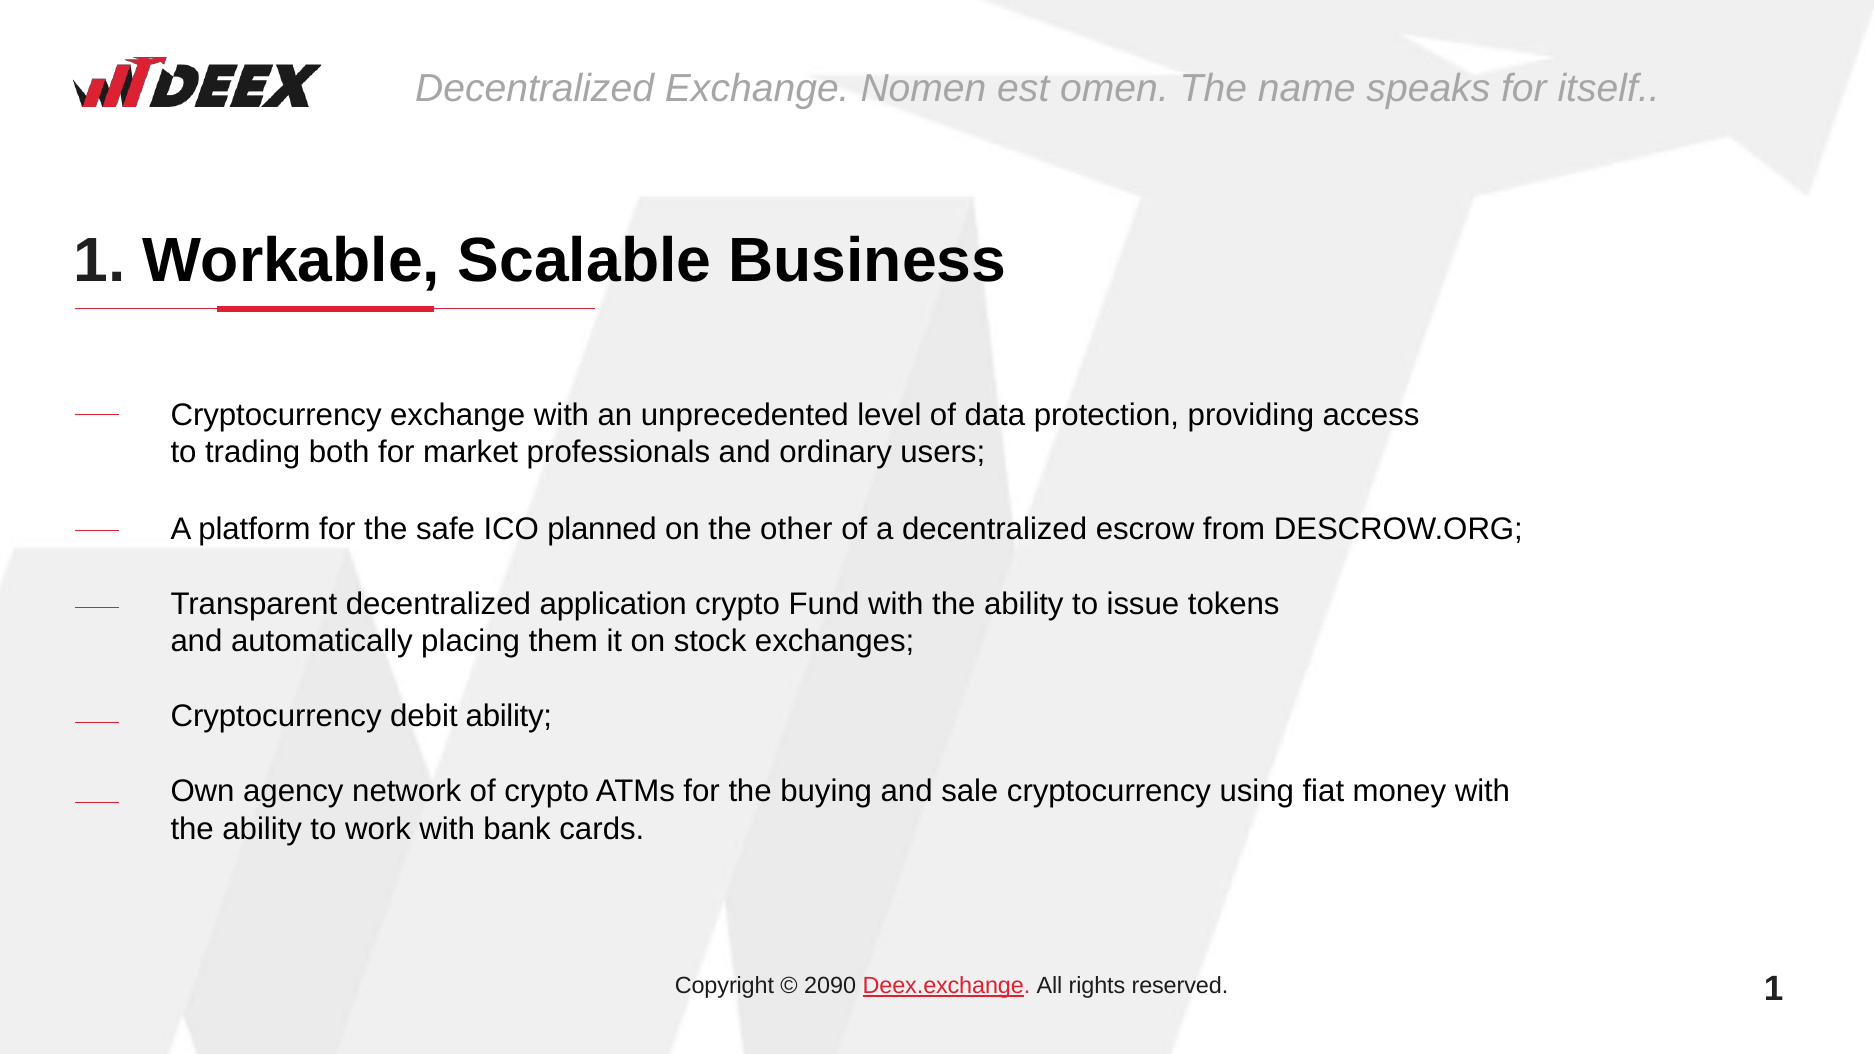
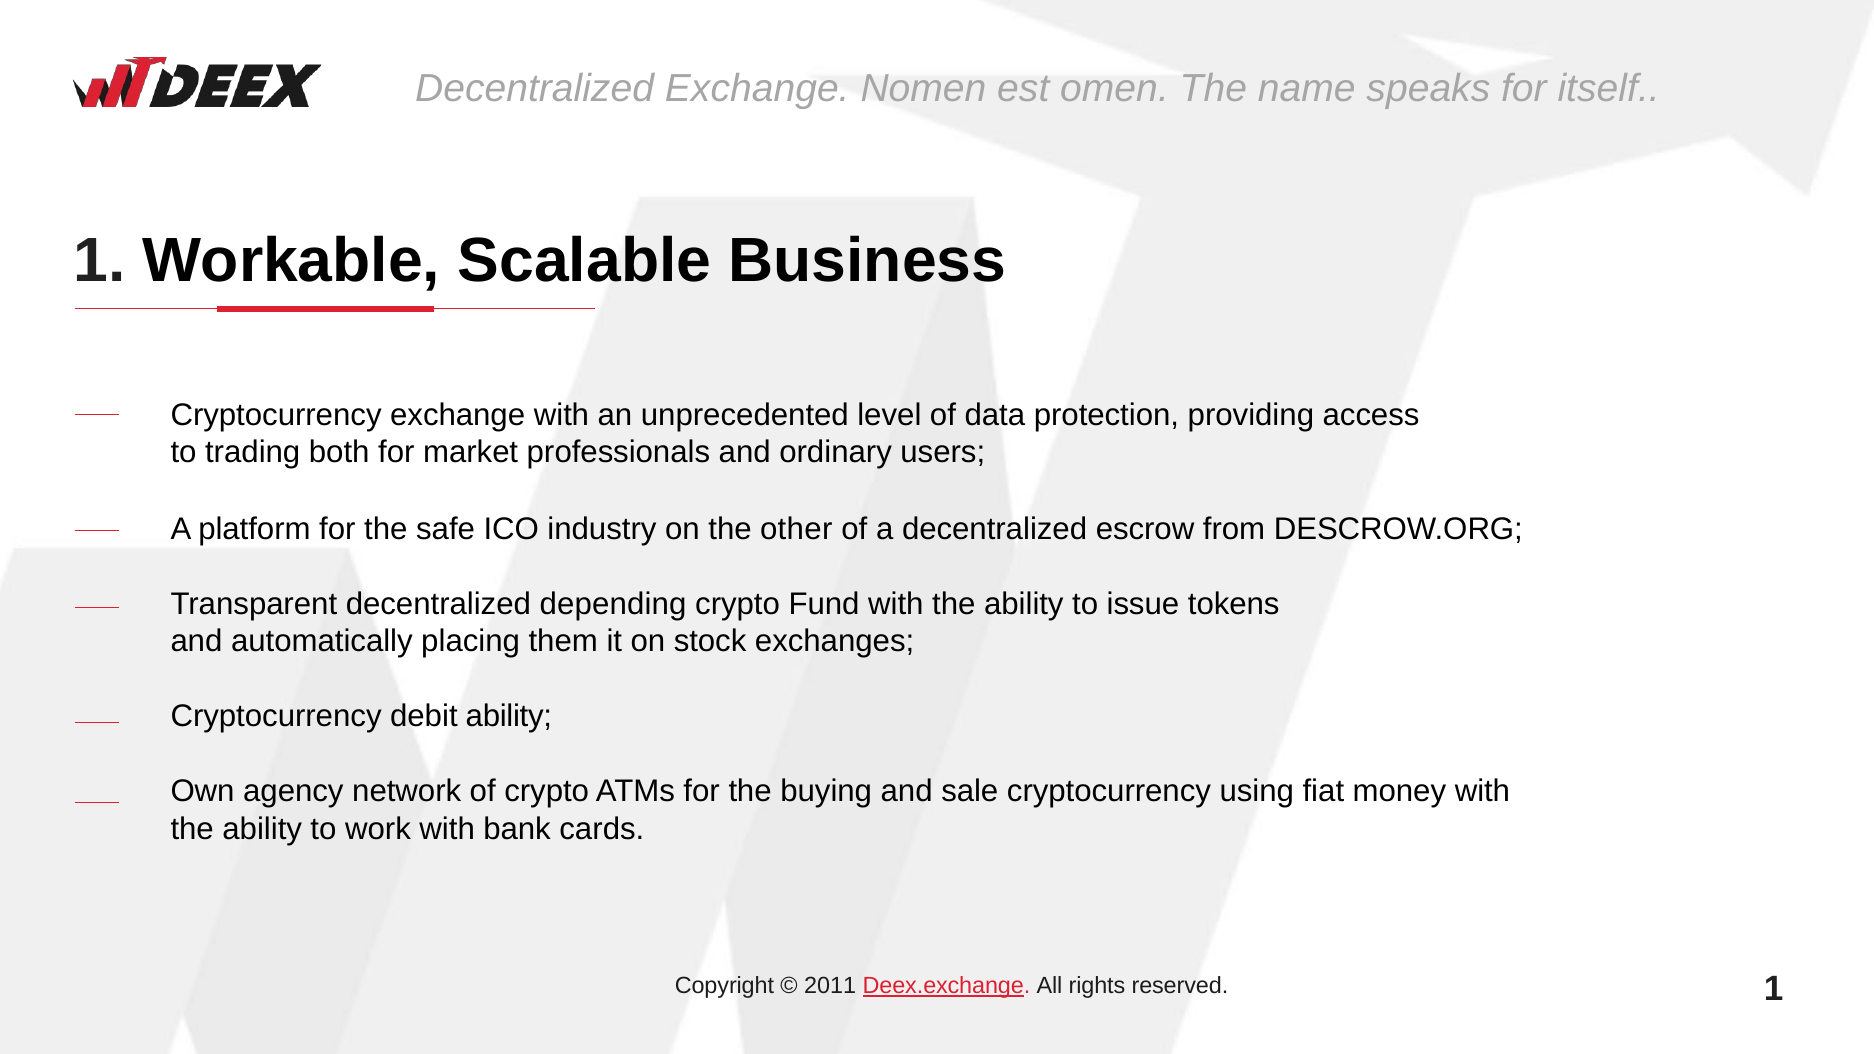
planned: planned -> industry (602, 529)
application: application -> depending (613, 604)
2090: 2090 -> 2011 (830, 986)
